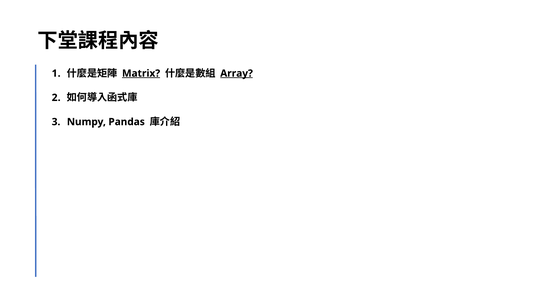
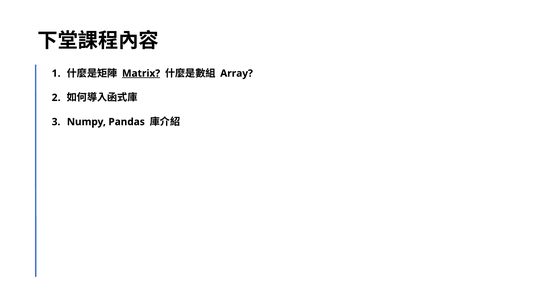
Array underline: present -> none (237, 73)
